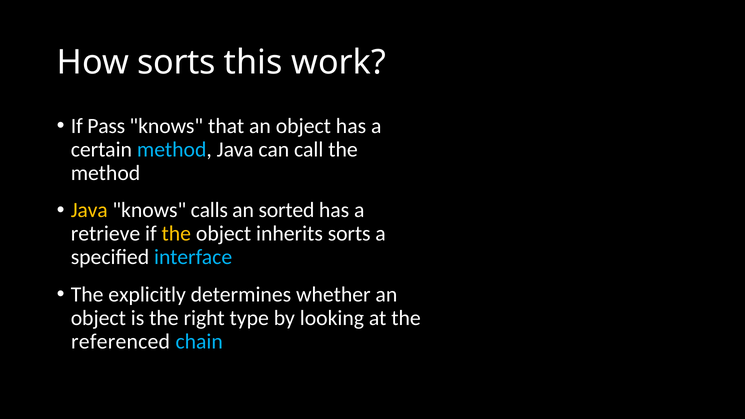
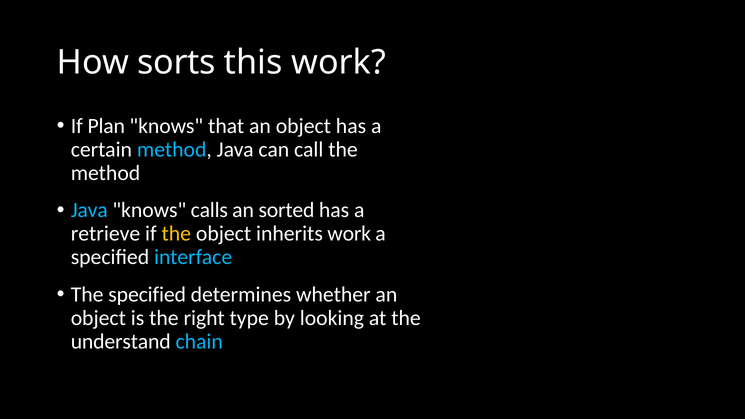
Pass: Pass -> Plan (106, 126)
Java colour: yellow -> light blue (89, 210)
inherits sorts: sorts -> work (349, 234)
The explicitly: explicitly -> specified (147, 295)
referenced: referenced -> understand (121, 342)
